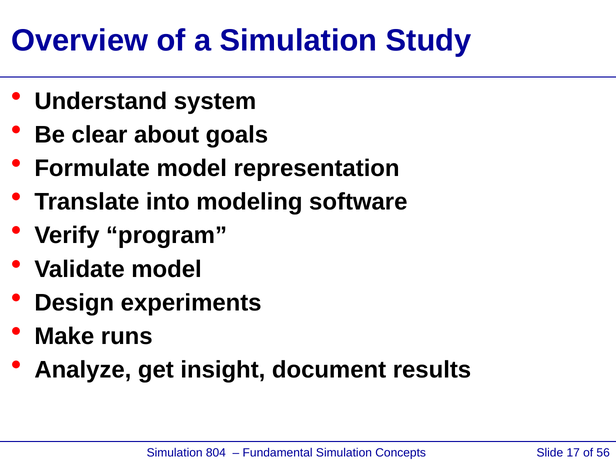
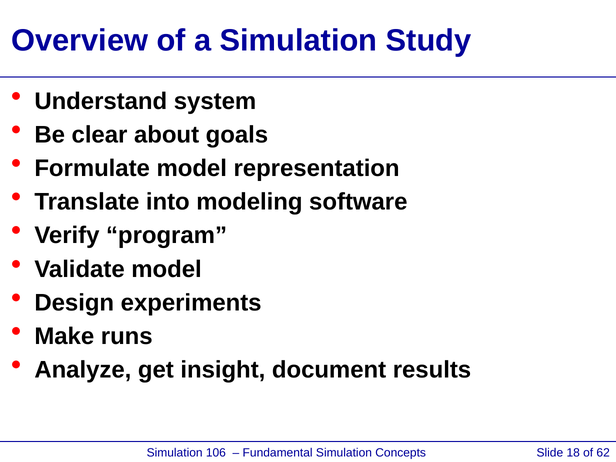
804: 804 -> 106 (216, 453)
17: 17 -> 18 (573, 453)
56: 56 -> 62 (603, 453)
